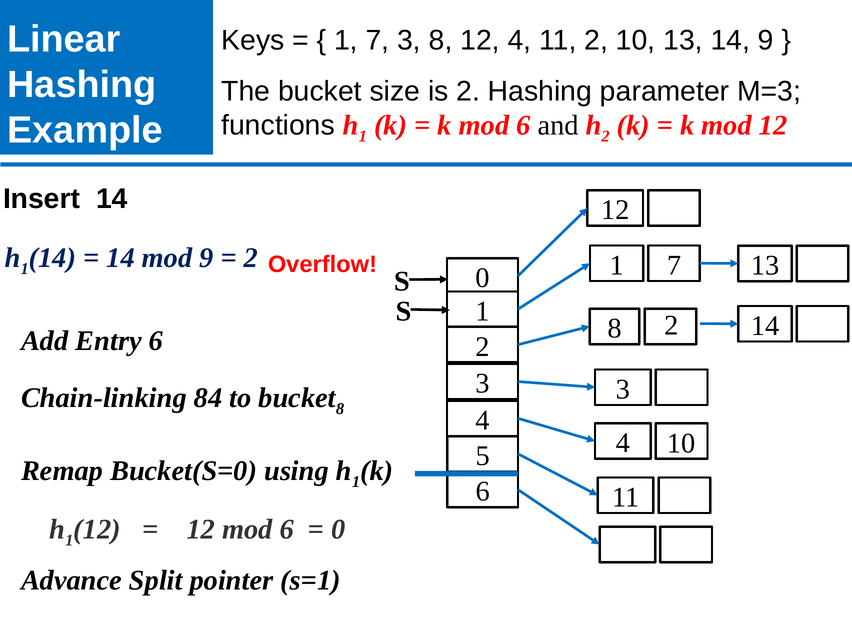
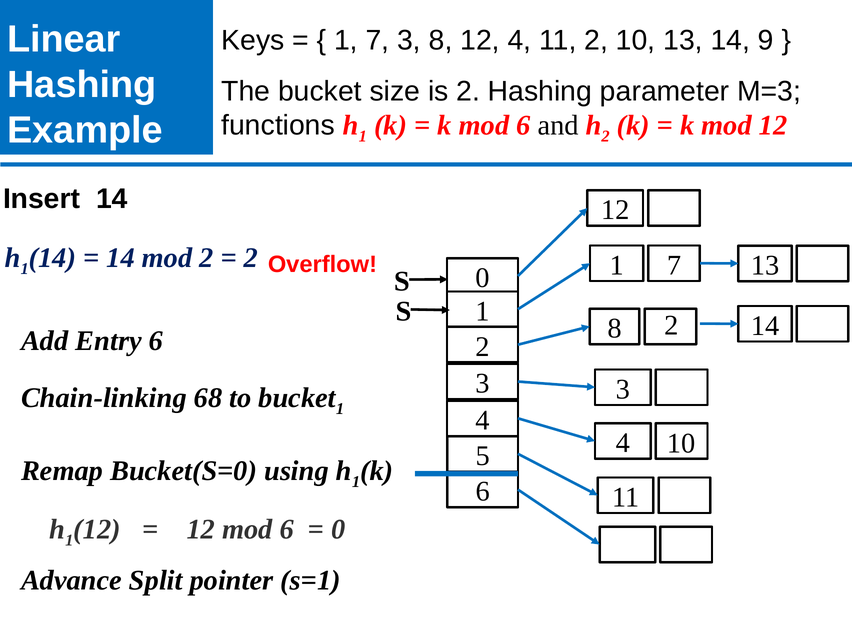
mod 9: 9 -> 2 (207, 258)
84: 84 -> 68 (208, 398)
bucket 8: 8 -> 1 (340, 409)
